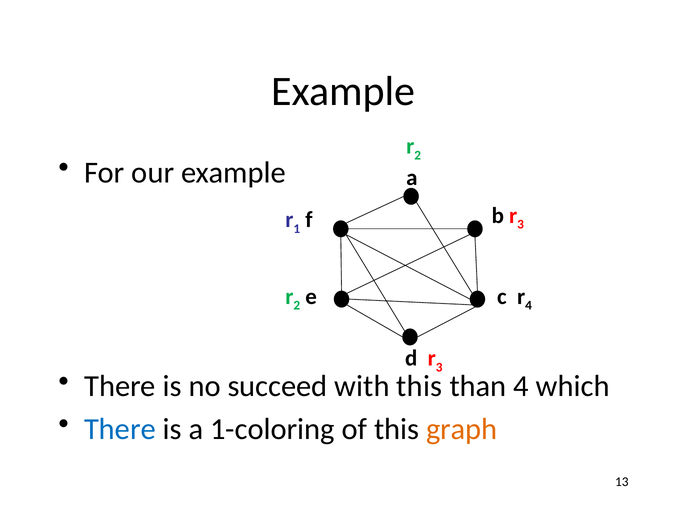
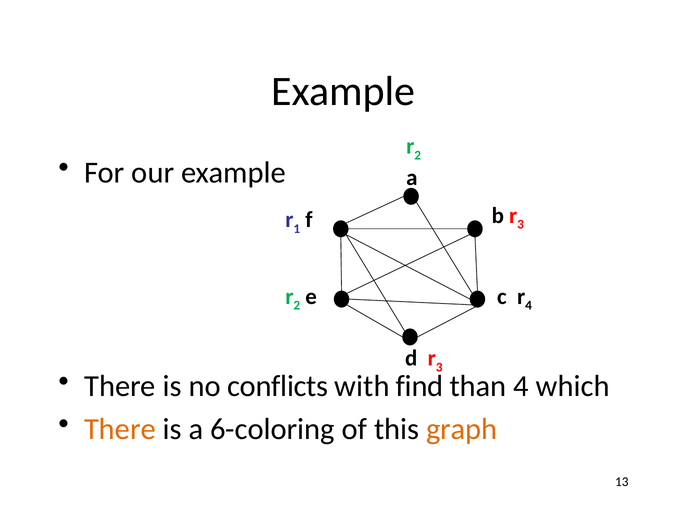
succeed: succeed -> conflicts (278, 387)
with this: this -> find (420, 387)
There colour: blue -> orange (120, 429)
1-coloring: 1-coloring -> 6-coloring (272, 429)
